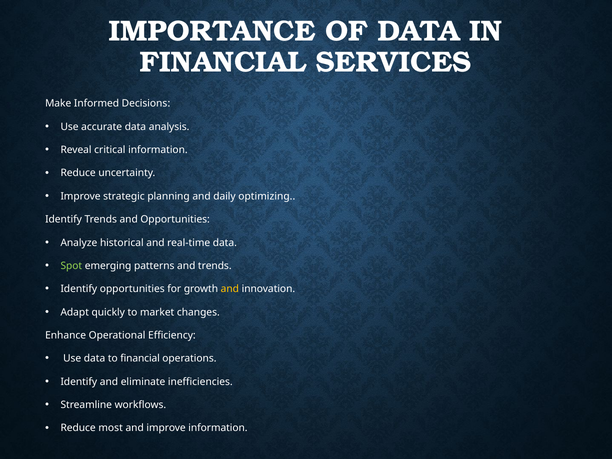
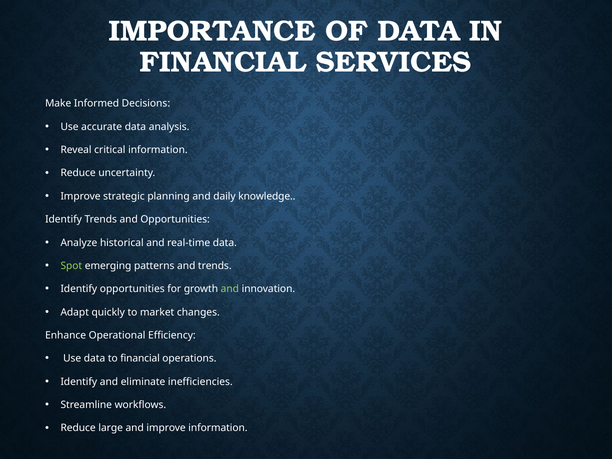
optimizing: optimizing -> knowledge (267, 196)
and colour: yellow -> light green (230, 289)
most: most -> large (111, 428)
